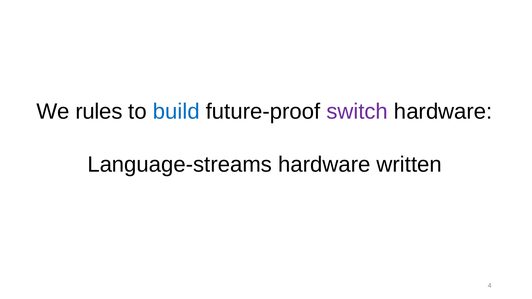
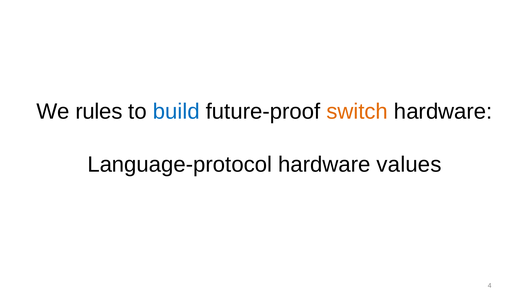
switch colour: purple -> orange (357, 111)
Language-streams: Language-streams -> Language-protocol (180, 165)
written: written -> values (409, 165)
